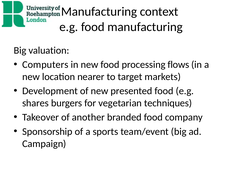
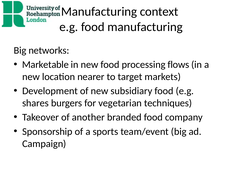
valuation: valuation -> networks (49, 50)
Computers: Computers -> Marketable (45, 65)
presented: presented -> subsidiary (131, 91)
